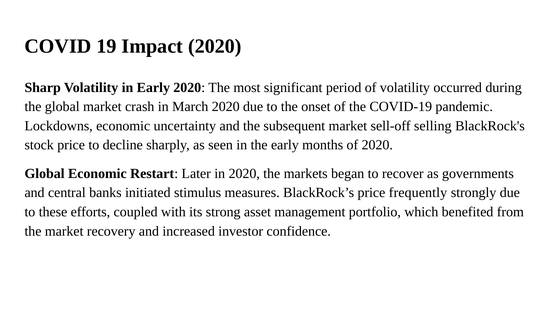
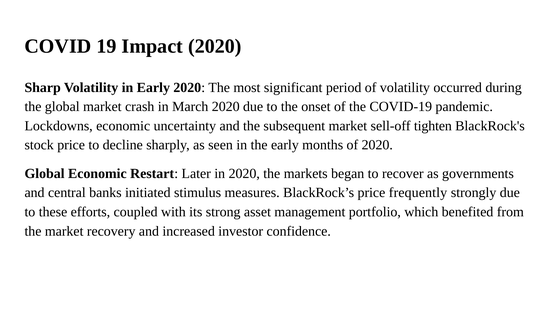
selling: selling -> tighten (433, 126)
